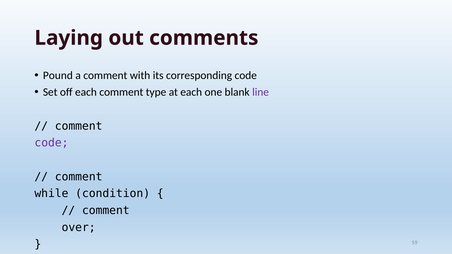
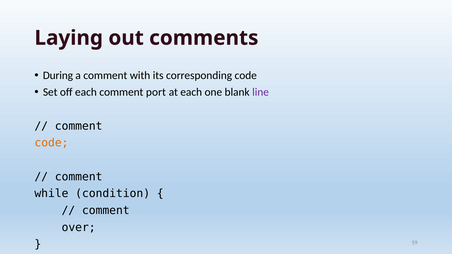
Pound: Pound -> During (58, 75)
type: type -> port (156, 92)
code colour: purple -> orange (51, 143)
